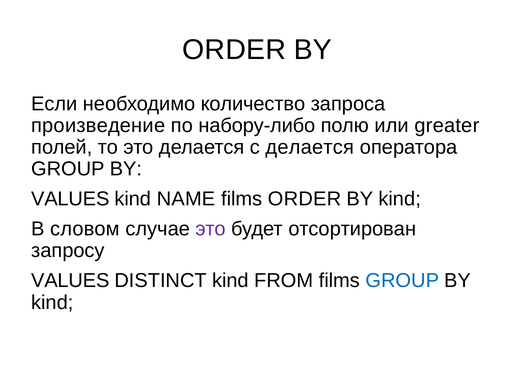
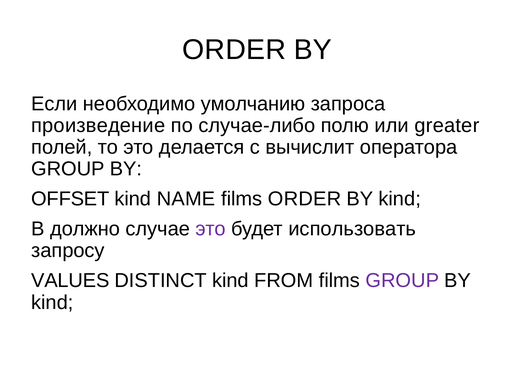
количество: количество -> умолчанию (253, 104)
набору-либо: набору-либо -> случае-либо (257, 125)
с делается: делается -> вычислит (310, 147)
VALUES: VALUES -> OFFSET (70, 199)
словом: словом -> должно (85, 229)
отсортирован: отсортирован -> использовать (352, 229)
GROUP colour: blue -> purple (402, 280)
